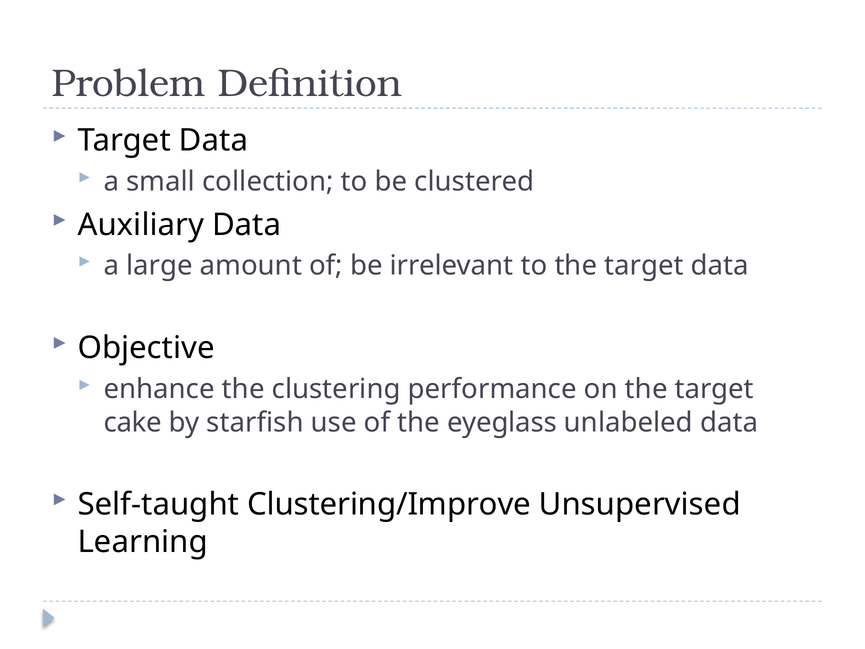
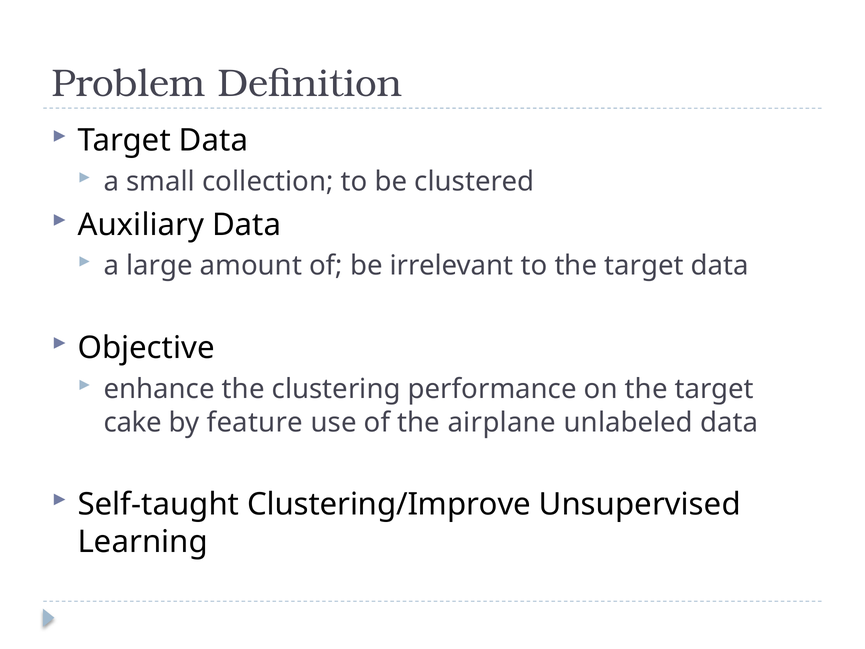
starfish: starfish -> feature (255, 422)
eyeglass: eyeglass -> airplane (502, 422)
